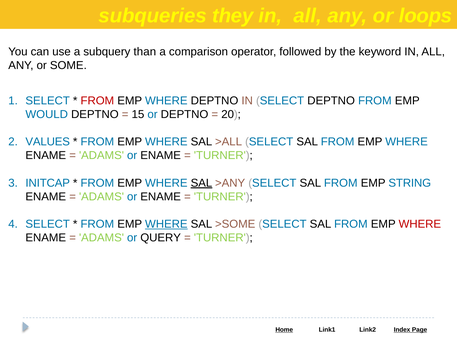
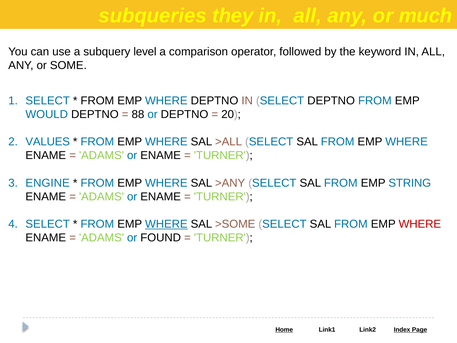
loops: loops -> much (426, 16)
than: than -> level (145, 52)
FROM colour: red -> black (97, 101)
15: 15 -> 88 (138, 114)
INITCAP: INITCAP -> ENGINE (48, 183)
SAL underline: present -> none (201, 183)
QUERY: QUERY -> FOUND (161, 238)
